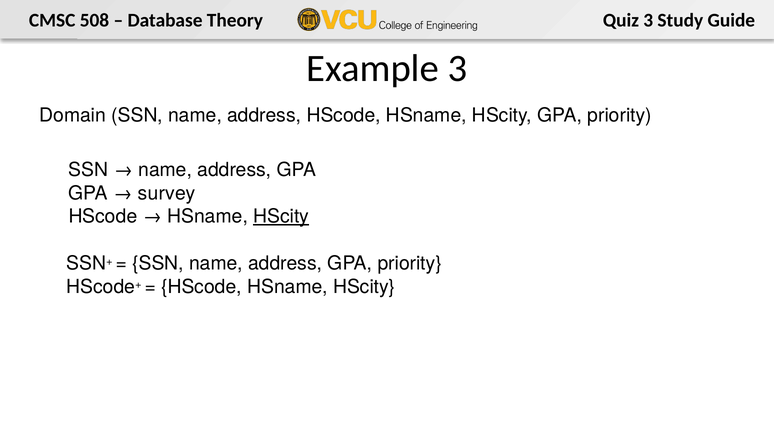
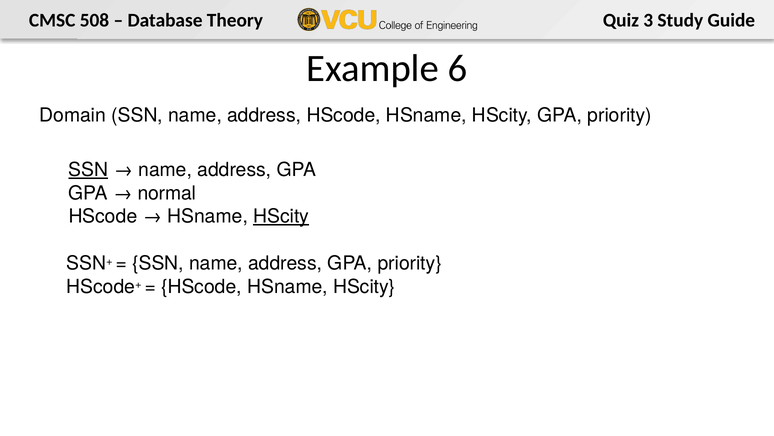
Example 3: 3 -> 6 (458, 68)
SSN underline: none -> present (88, 170)
survey: survey -> normal (167, 193)
